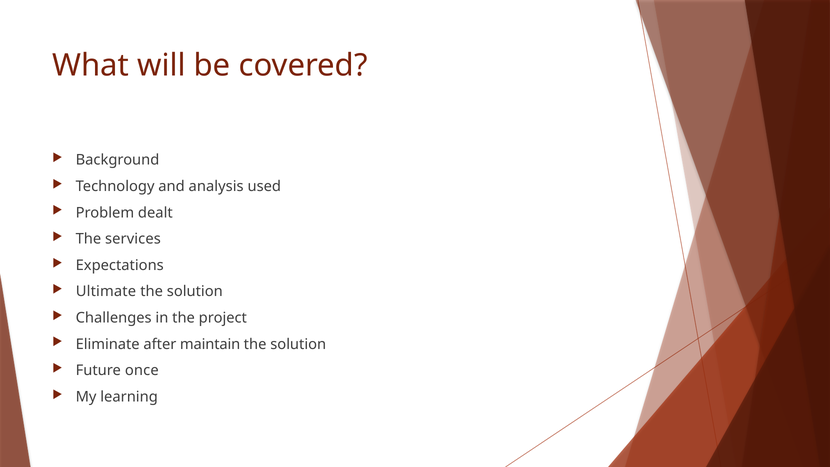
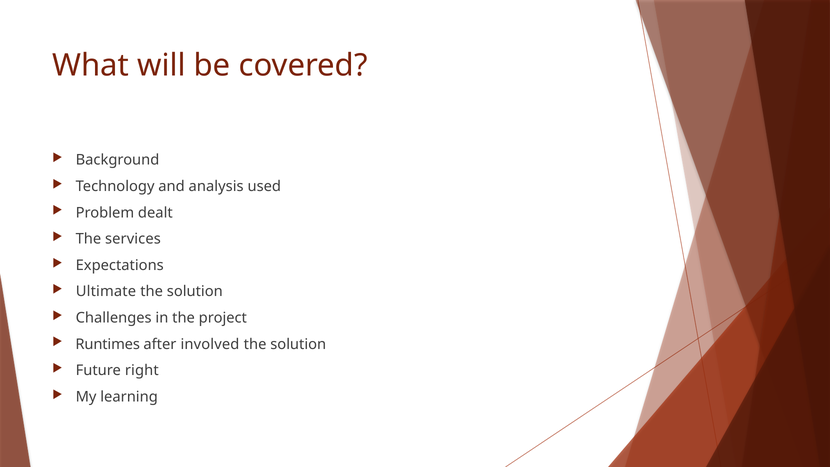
Eliminate: Eliminate -> Runtimes (108, 344)
maintain: maintain -> involved (210, 344)
once: once -> right (142, 370)
